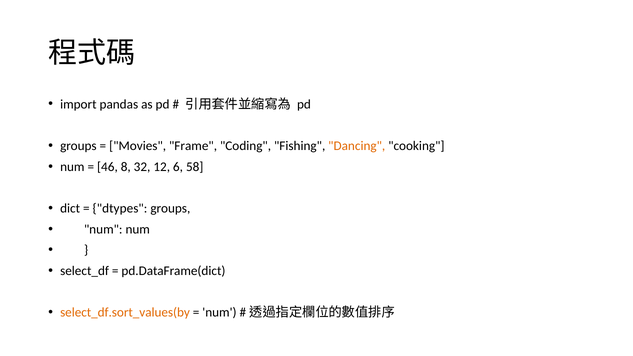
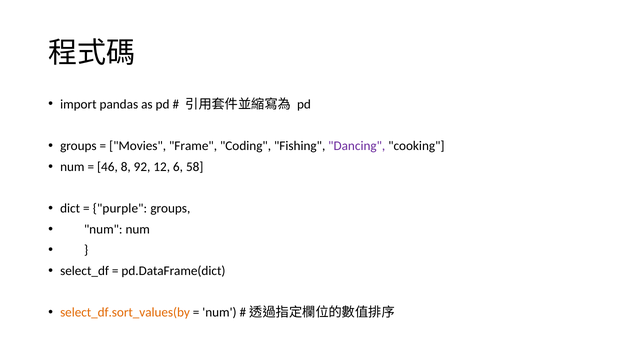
Dancing colour: orange -> purple (357, 146)
32: 32 -> 92 (142, 167)
dtypes: dtypes -> purple (120, 208)
